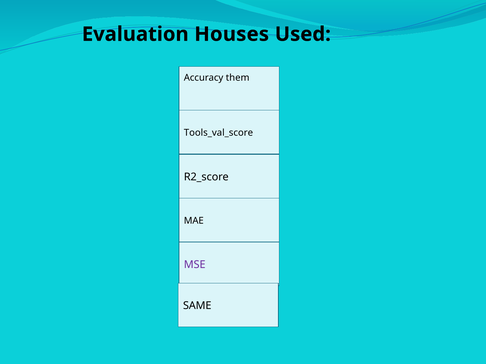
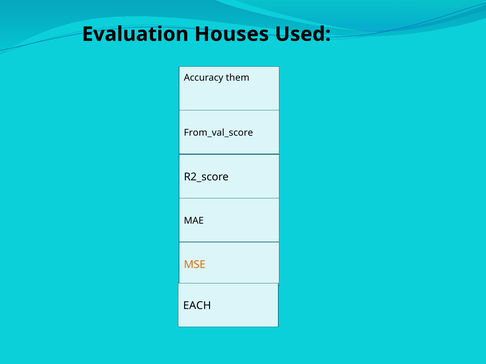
Tools_val_score: Tools_val_score -> From_val_score (218, 133)
MSE colour: purple -> orange (195, 265)
SAME: SAME -> EACH (197, 306)
